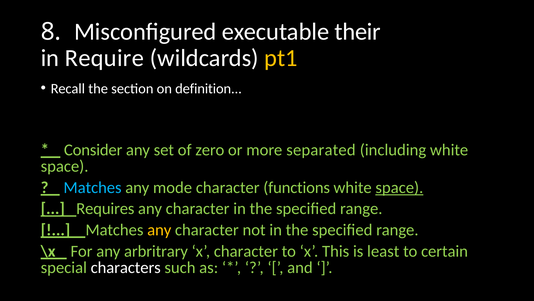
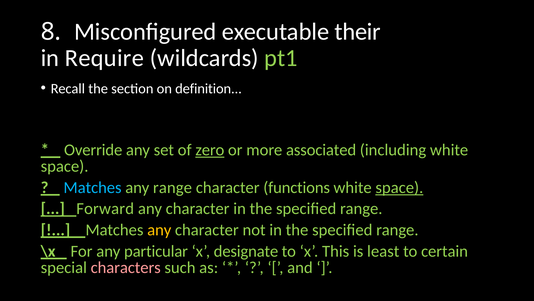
pt1 colour: yellow -> light green (281, 58)
Consider: Consider -> Override (93, 150)
zero underline: none -> present (210, 150)
separated: separated -> associated (321, 150)
any mode: mode -> range (172, 187)
Requires: Requires -> Forward (105, 208)
arbritrary: arbritrary -> particular (156, 251)
x character: character -> designate (246, 251)
characters colour: white -> pink (126, 267)
